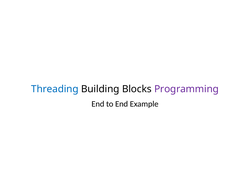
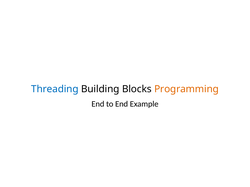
Programming colour: purple -> orange (187, 89)
